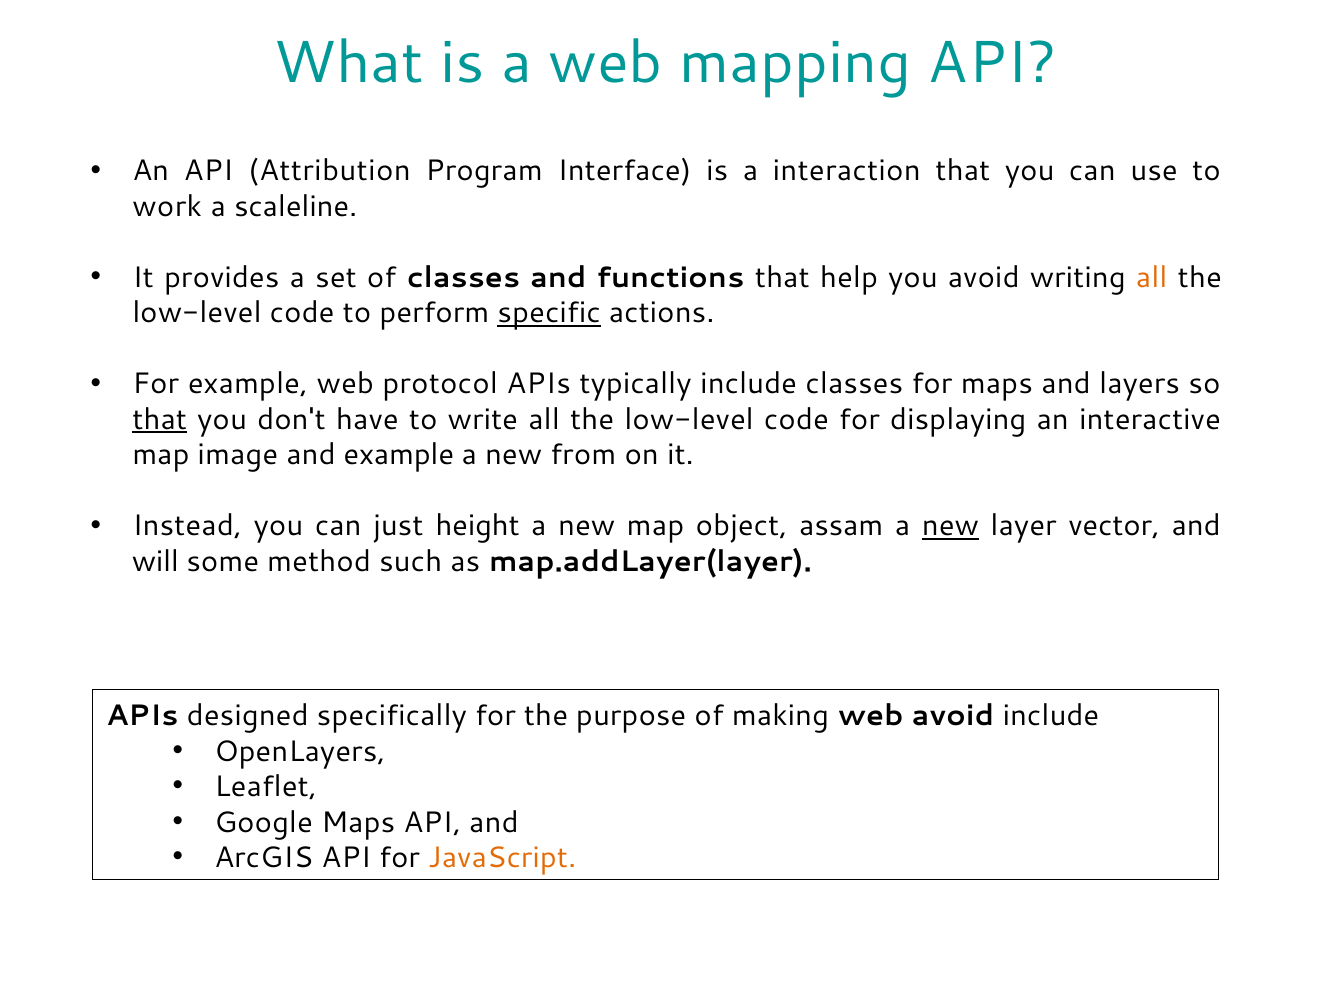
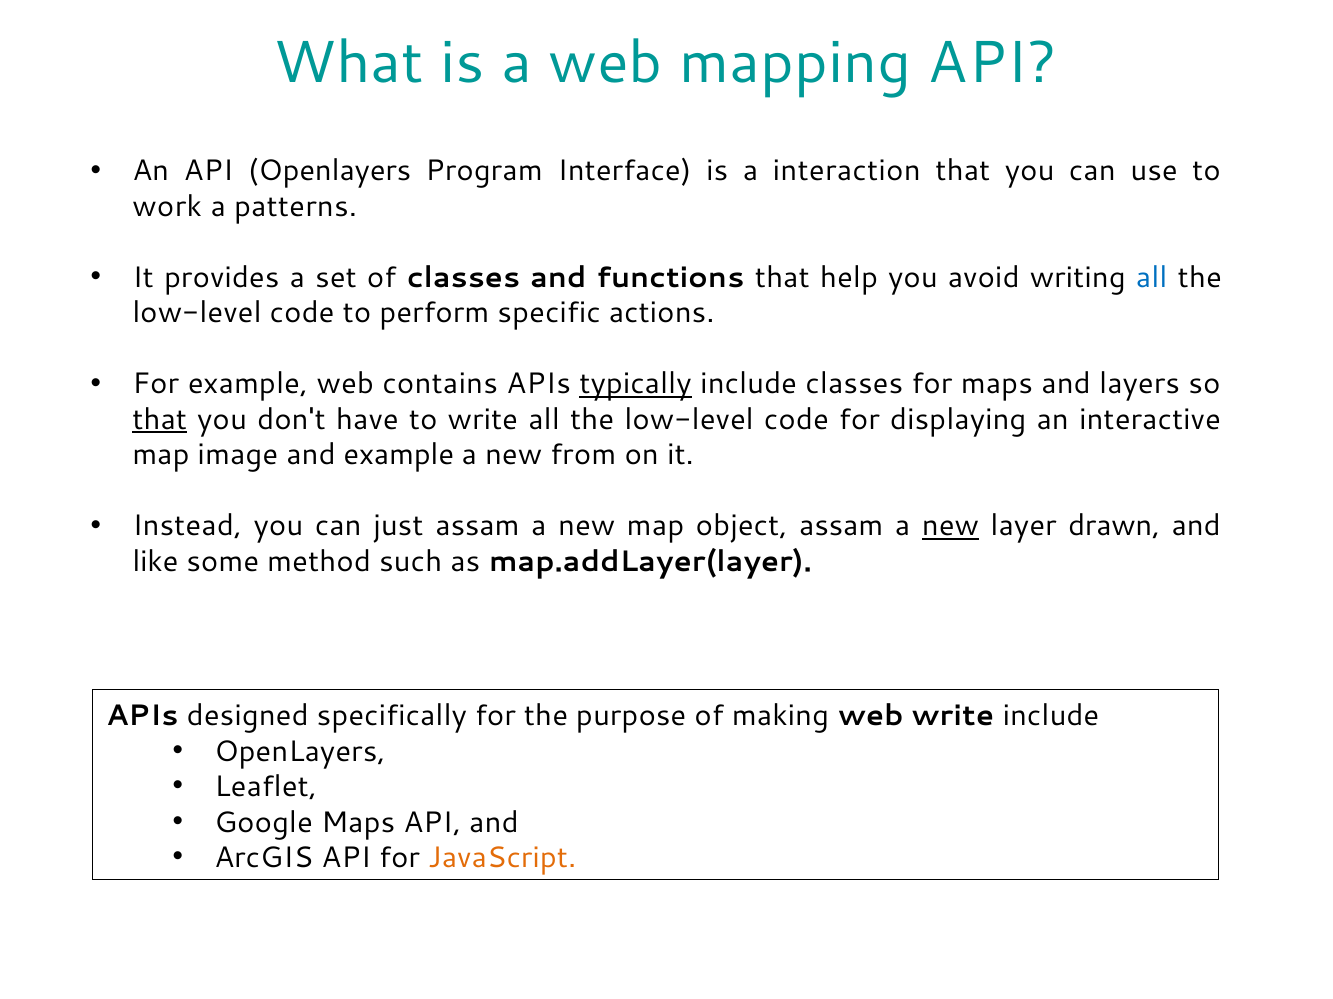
API Attribution: Attribution -> Openlayers (330, 171)
scaleline: scaleline -> patterns (296, 207)
all colour: orange -> blue (1152, 278)
specific underline: present -> none (549, 313)
protocol: protocol -> contains (440, 384)
typically underline: none -> present (636, 384)
just height: height -> assam (478, 527)
vector: vector -> drawn (1114, 527)
will: will -> like (155, 562)
web avoid: avoid -> write (953, 716)
